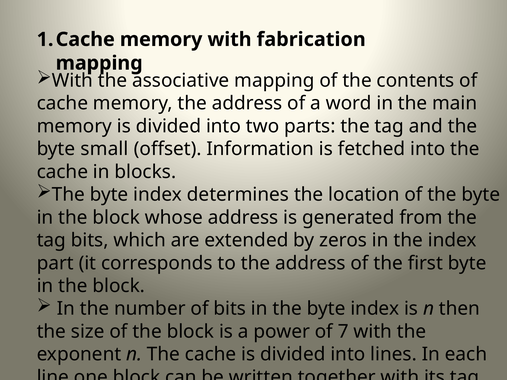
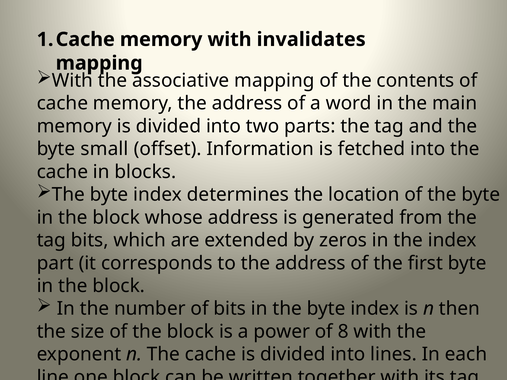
fabrication: fabrication -> invalidates (311, 39)
7: 7 -> 8 (343, 332)
